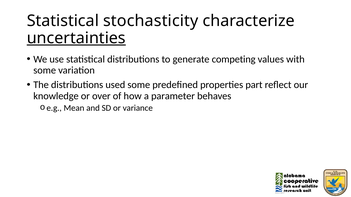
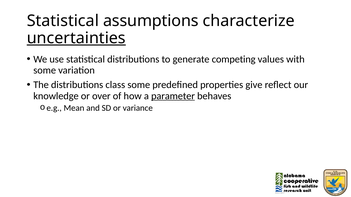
stochasticity: stochasticity -> assumptions (151, 21)
used: used -> class (115, 85)
part: part -> give (254, 85)
parameter underline: none -> present (173, 96)
